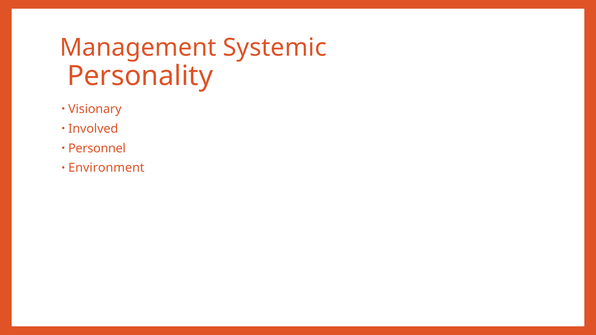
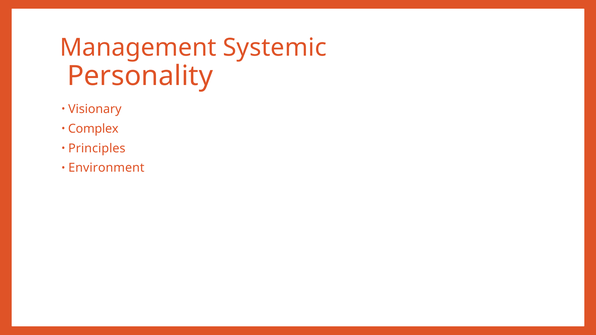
Involved: Involved -> Complex (93, 129)
Personnel: Personnel -> Principles (97, 148)
